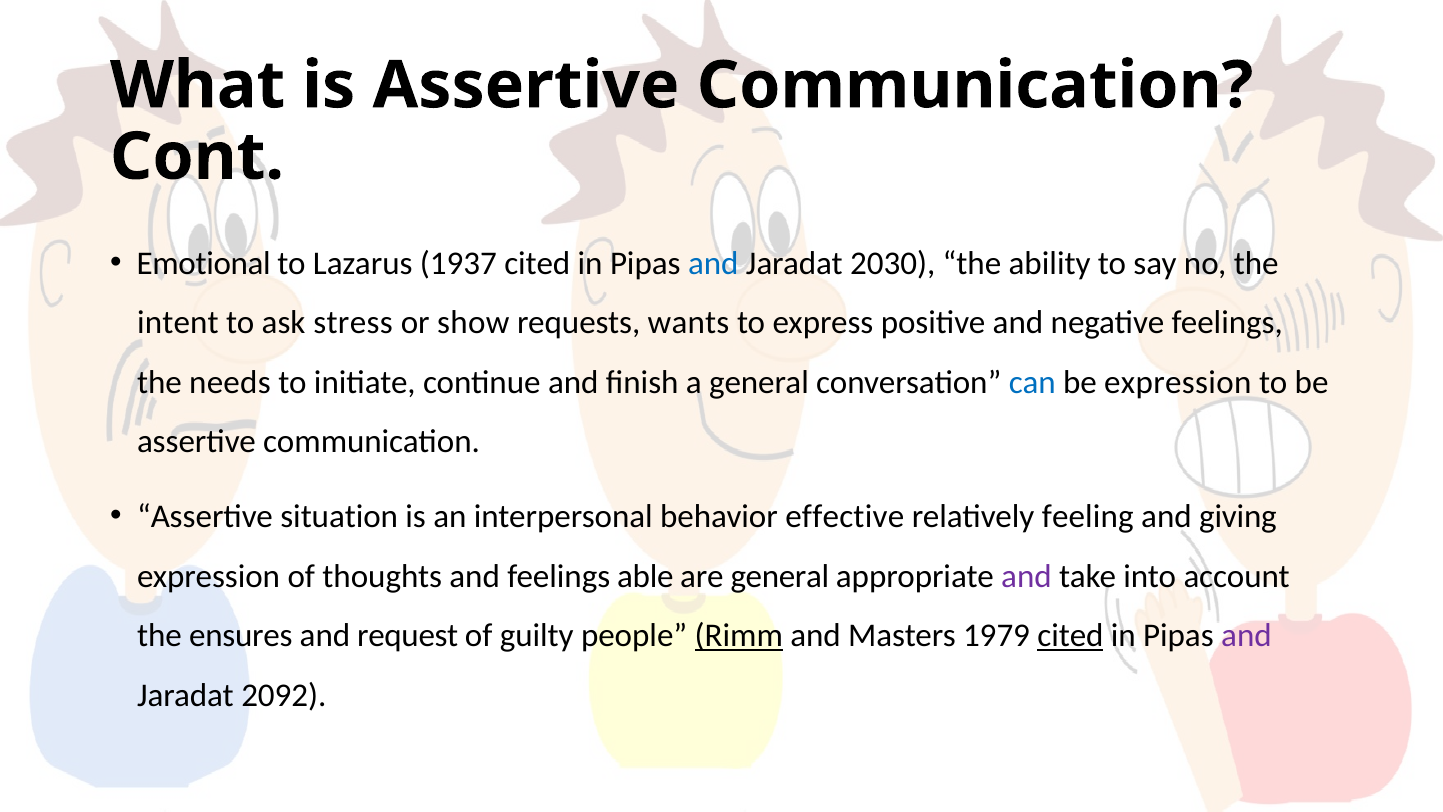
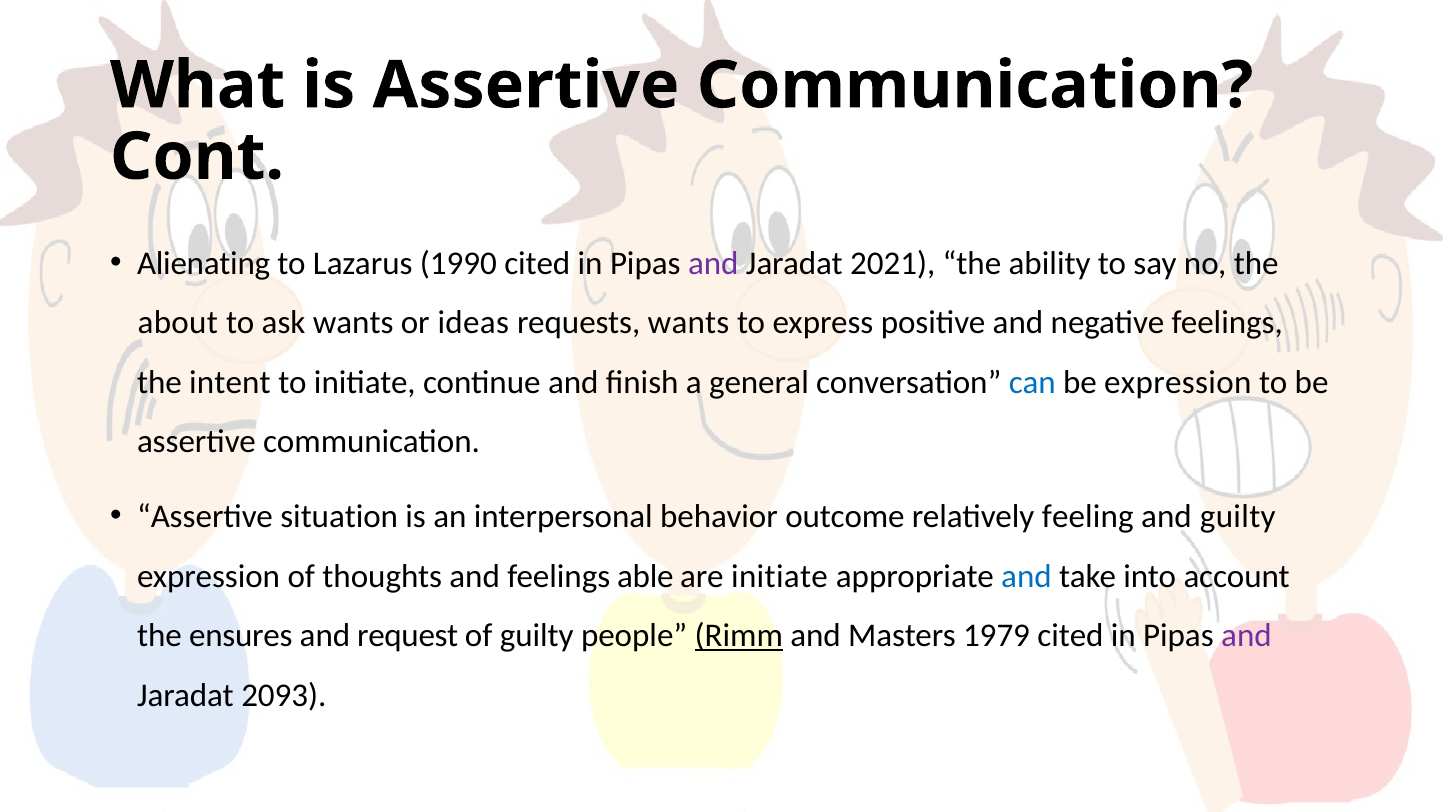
Emotional: Emotional -> Alienating (204, 263)
1937: 1937 -> 1990 (458, 263)
and colour: blue -> purple (713, 263)
2030: 2030 -> 2021 (893, 263)
intent: intent -> about (178, 323)
ask stress: stress -> wants (353, 323)
show: show -> ideas (473, 323)
needs: needs -> intent (230, 382)
effective: effective -> outcome (845, 516)
and giving: giving -> guilty (1238, 516)
are general: general -> initiate (780, 576)
and colour: purple -> blue (1026, 576)
cited underline: present -> none (1070, 635)
2092: 2092 -> 2093 (284, 695)
